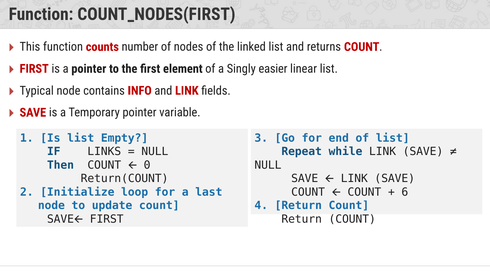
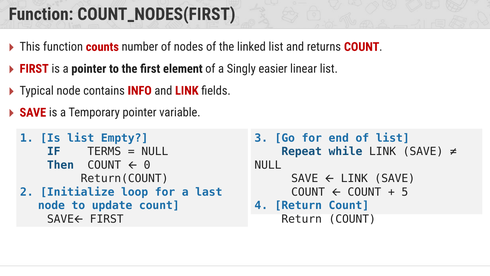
LINKS: LINKS -> TERMS (104, 151)
6: 6 -> 5 (405, 192)
